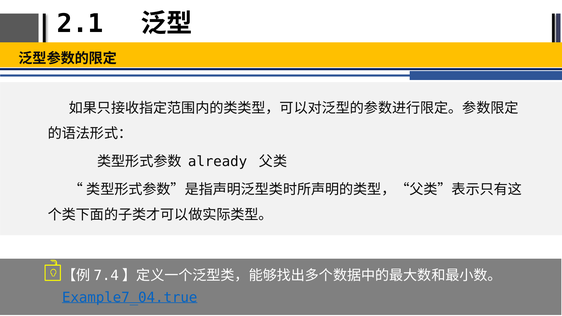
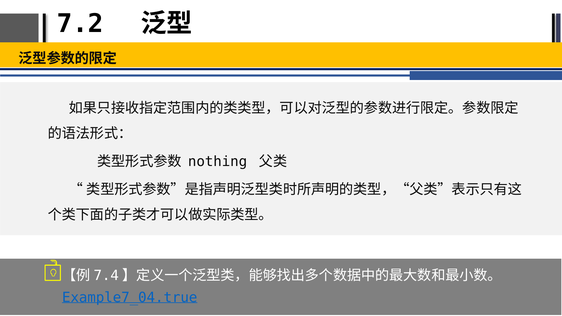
2.1: 2.1 -> 7.2 (80, 24)
already: already -> nothing (218, 162)
